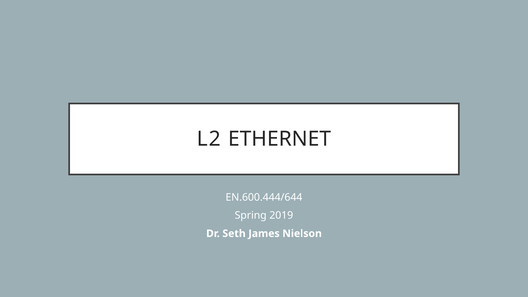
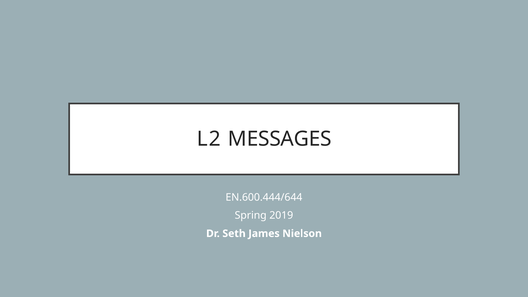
ETHERNET: ETHERNET -> MESSAGES (280, 139)
